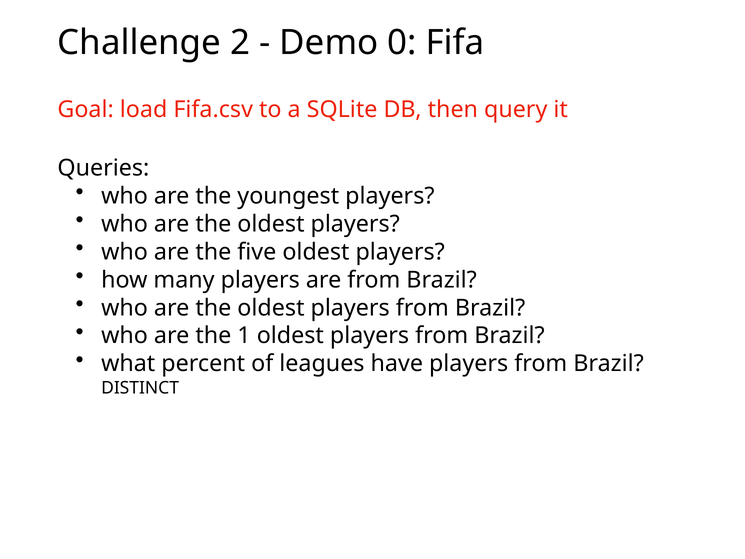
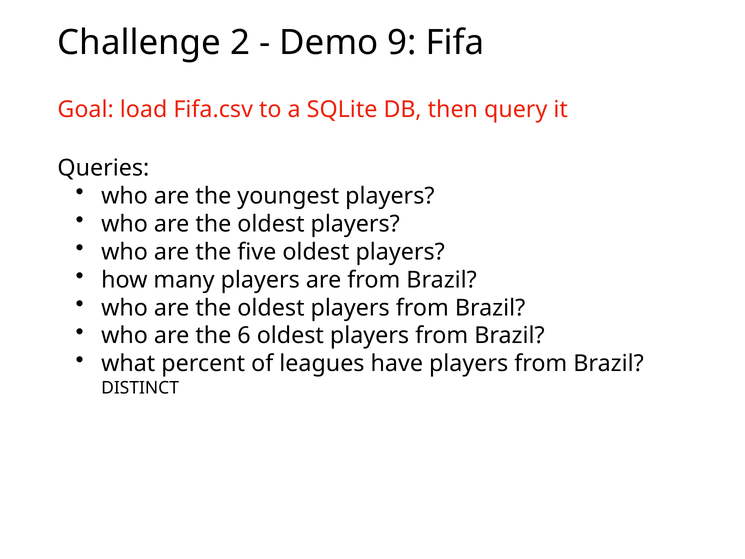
0: 0 -> 9 (402, 43)
1: 1 -> 6 (244, 336)
